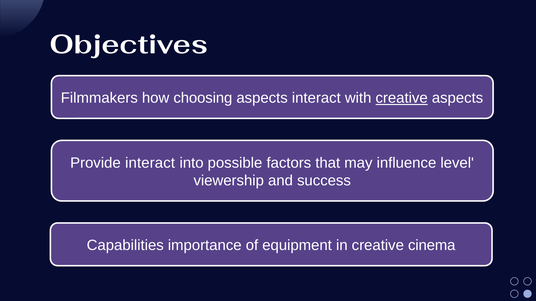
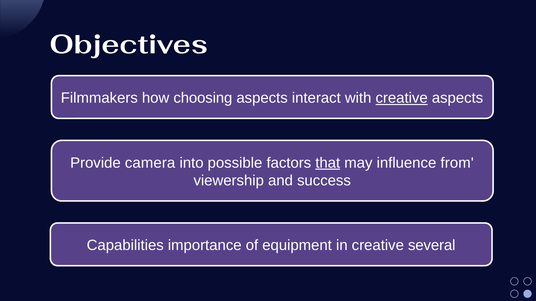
Provide interact: interact -> camera (150, 163)
that underline: none -> present (328, 163)
level: level -> from (457, 163)
cinema: cinema -> several (432, 246)
